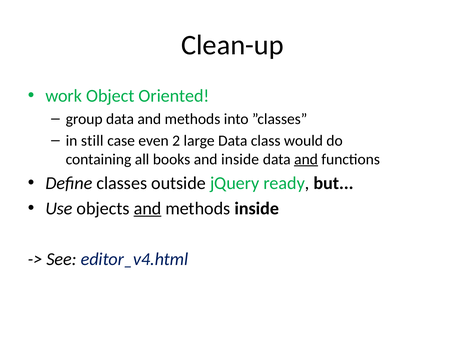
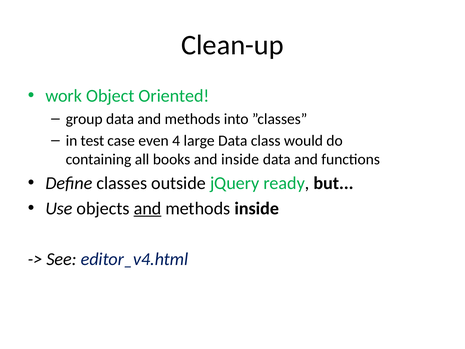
still: still -> test (92, 141)
2: 2 -> 4 (176, 141)
and underline: present -> none (306, 159)
